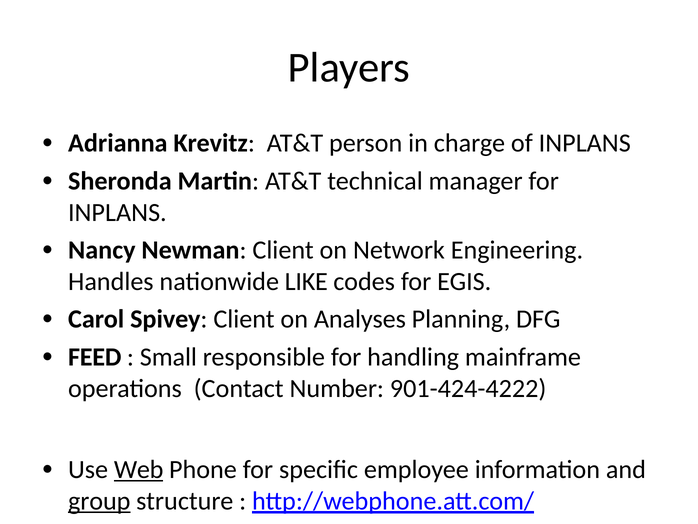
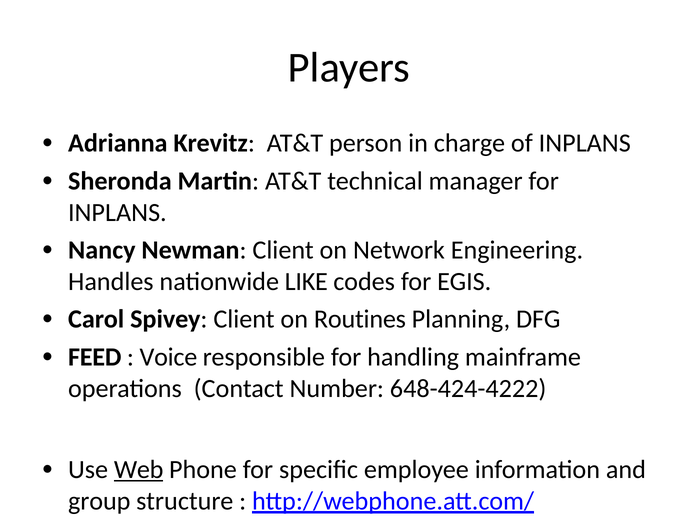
Analyses: Analyses -> Routines (360, 319)
Small: Small -> Voice (168, 357)
901-424-4222: 901-424-4222 -> 648-424-4222 (468, 388)
group underline: present -> none (99, 501)
